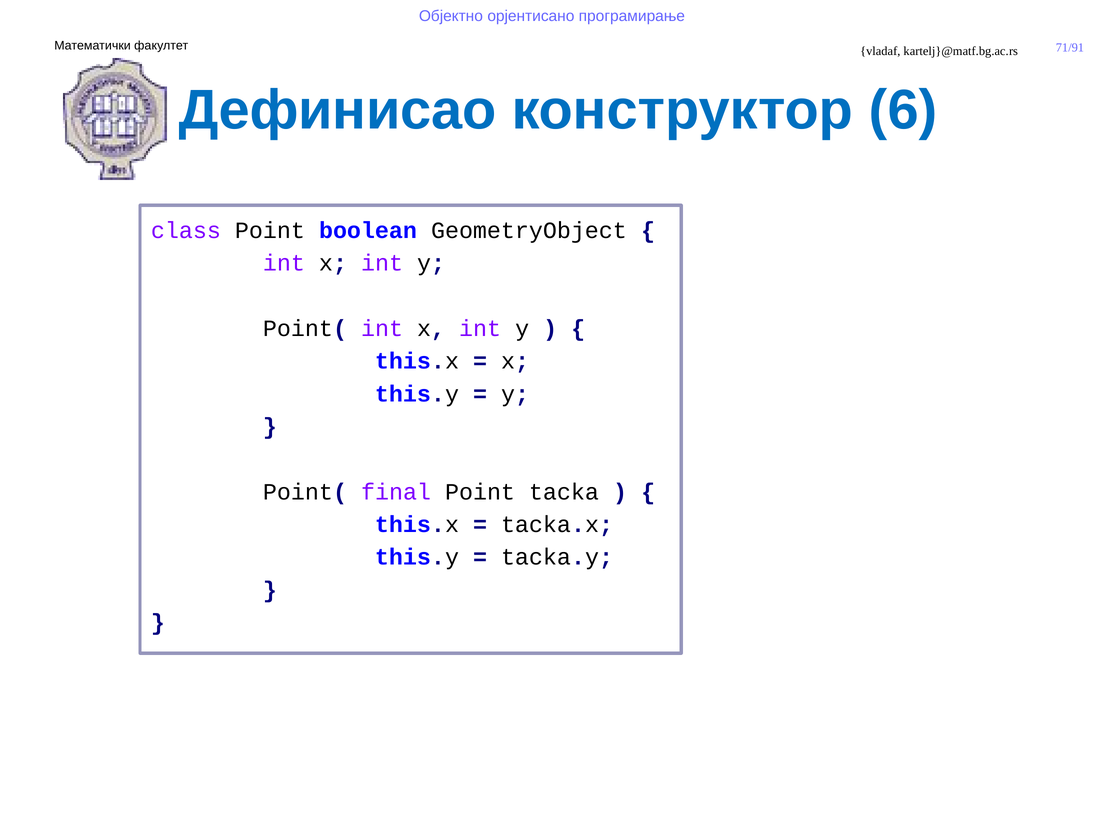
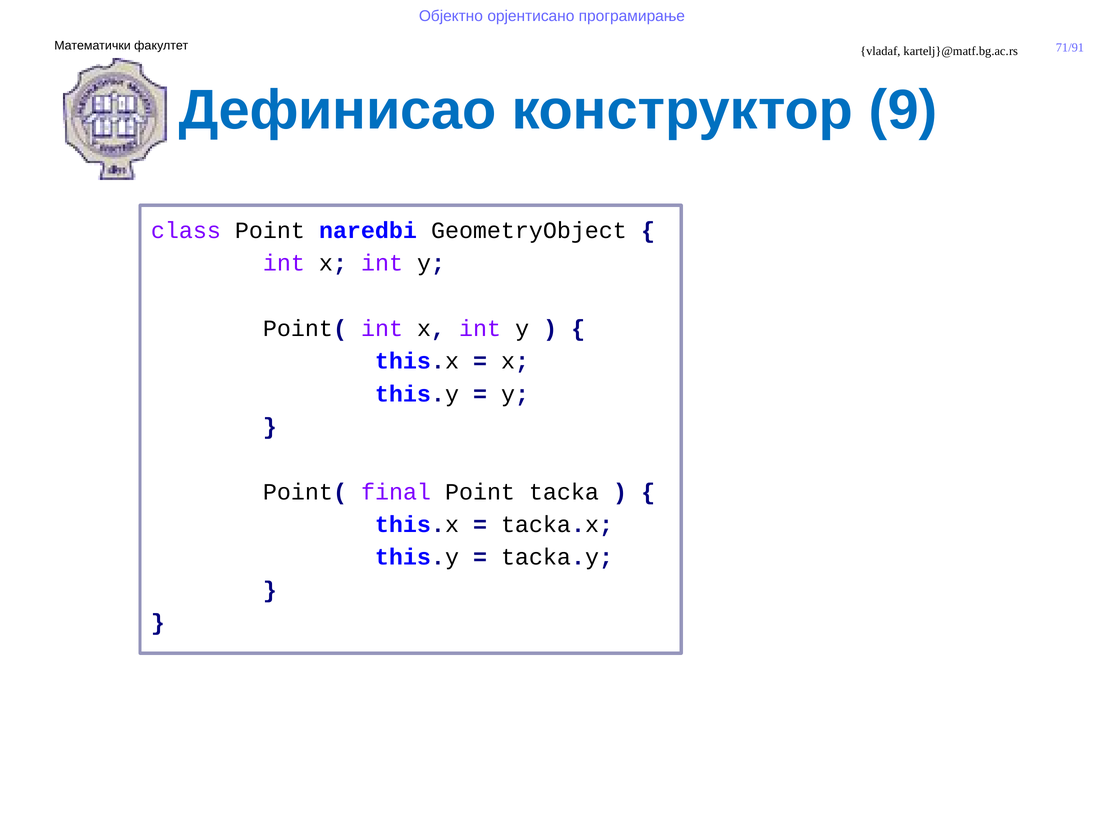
6: 6 -> 9 (903, 110)
boolean: boolean -> naredbi (368, 231)
